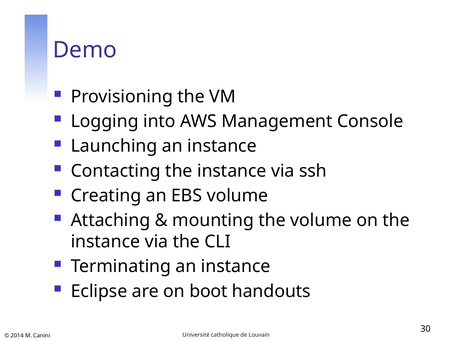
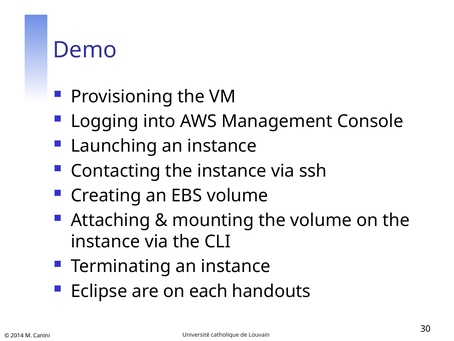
boot: boot -> each (208, 291)
